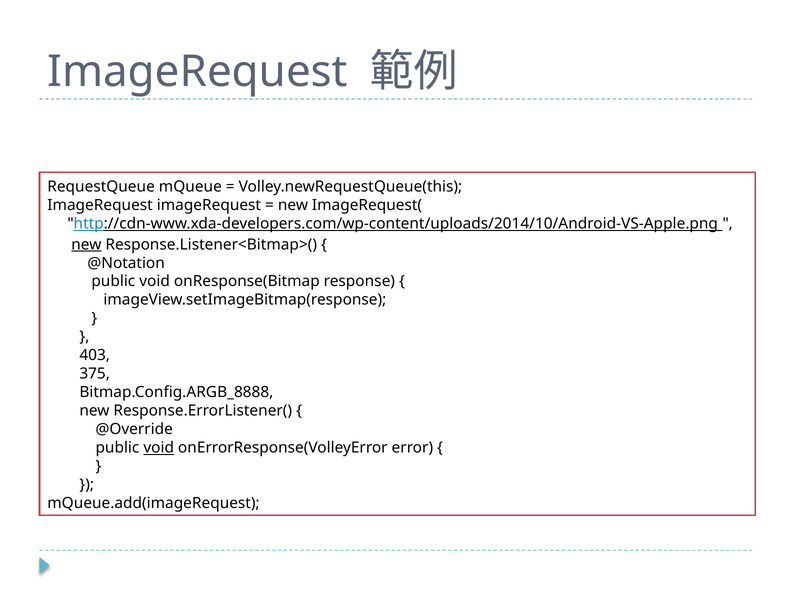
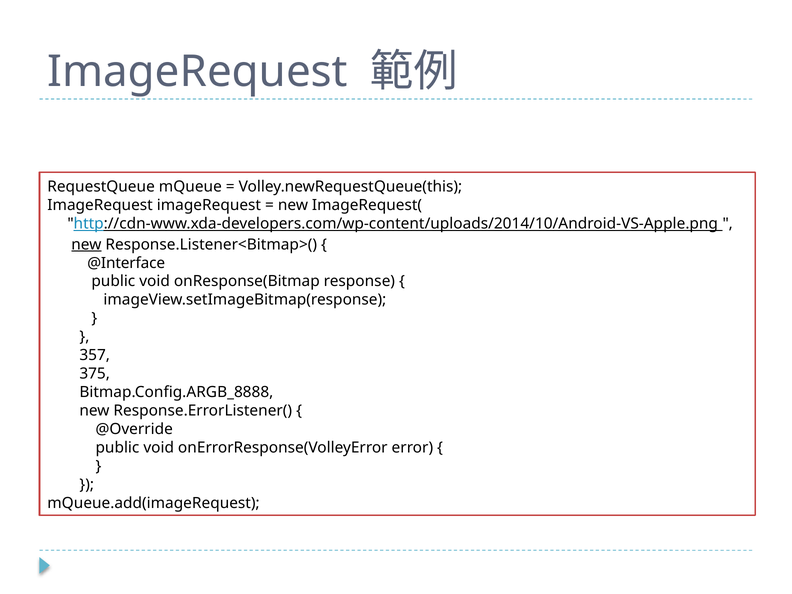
@Notation: @Notation -> @Interface (126, 263)
403: 403 -> 357 (95, 355)
void underline: present -> none (159, 448)
